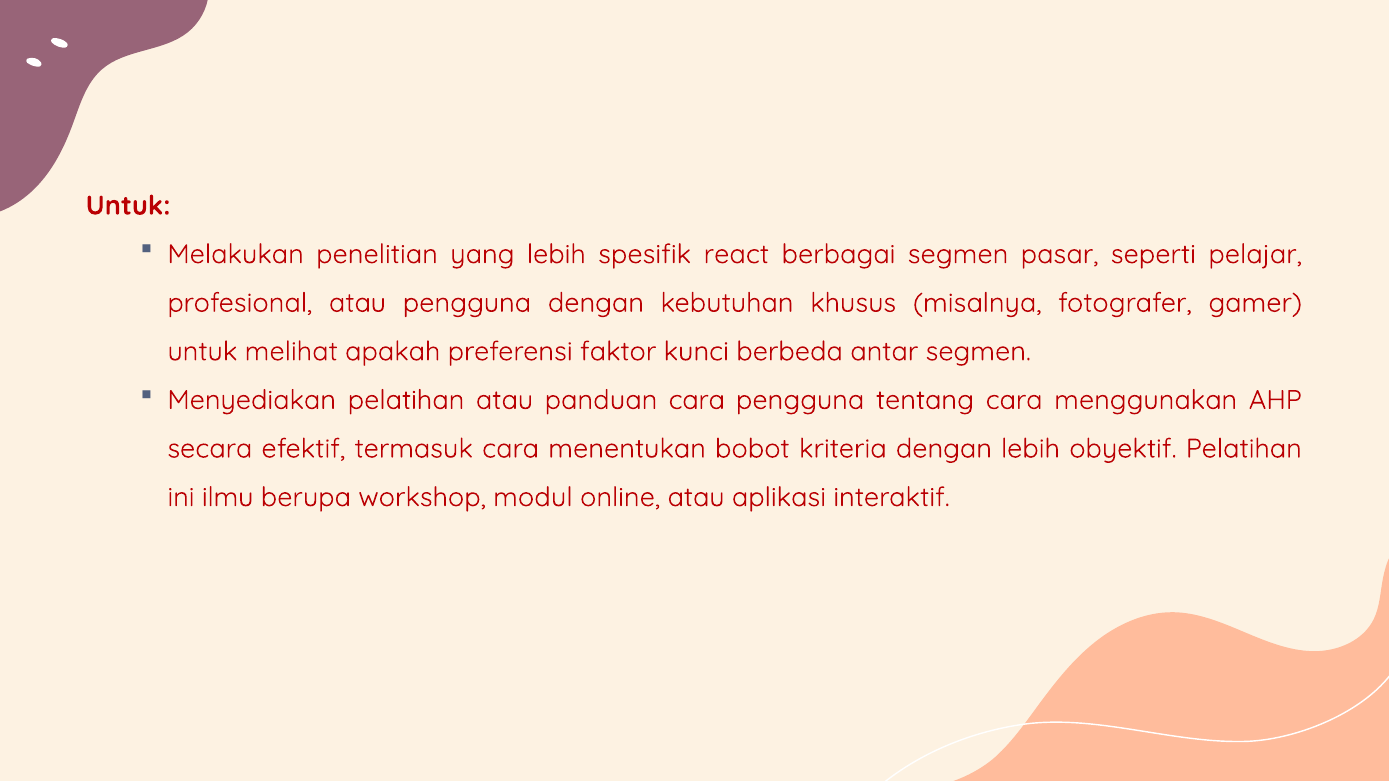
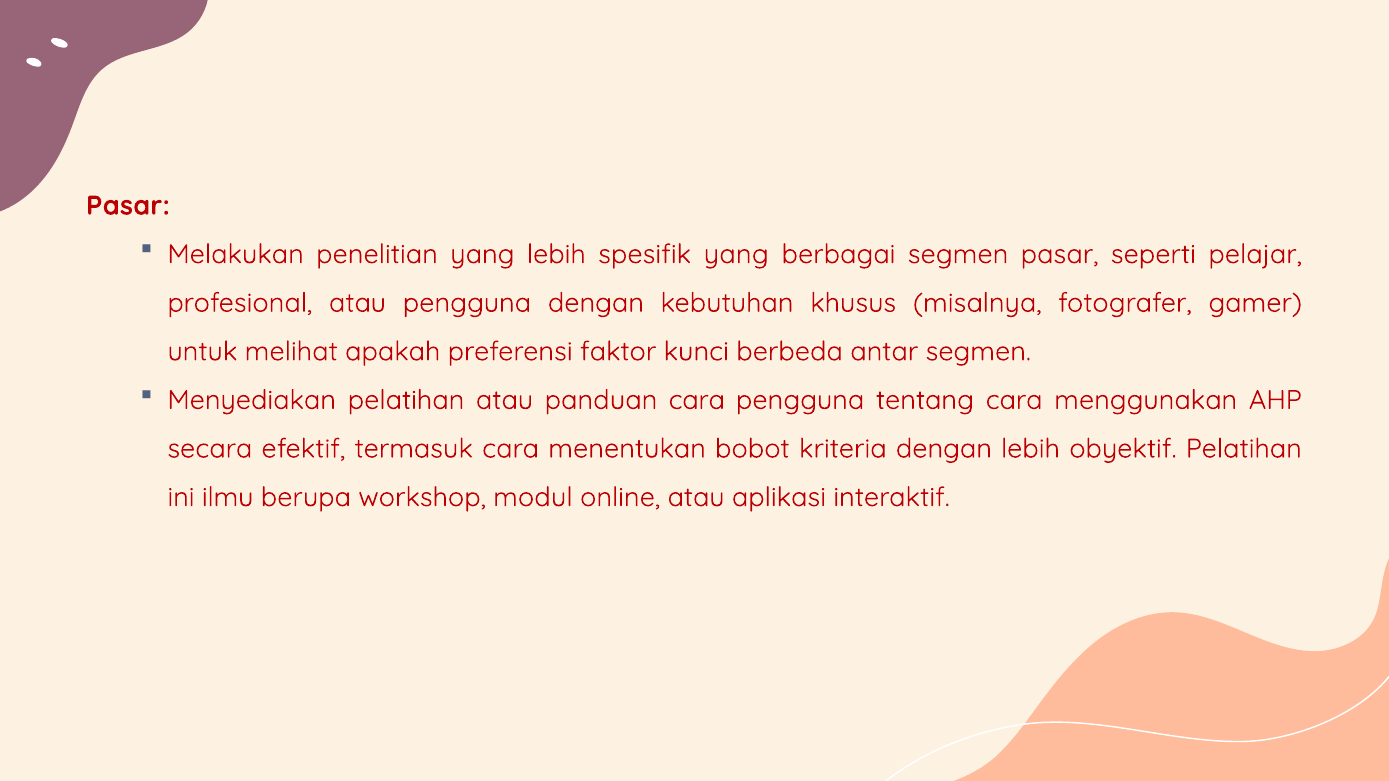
Untuk: Untuk -> Pasar (128, 206)
spesifik react: react -> yang (736, 254)
